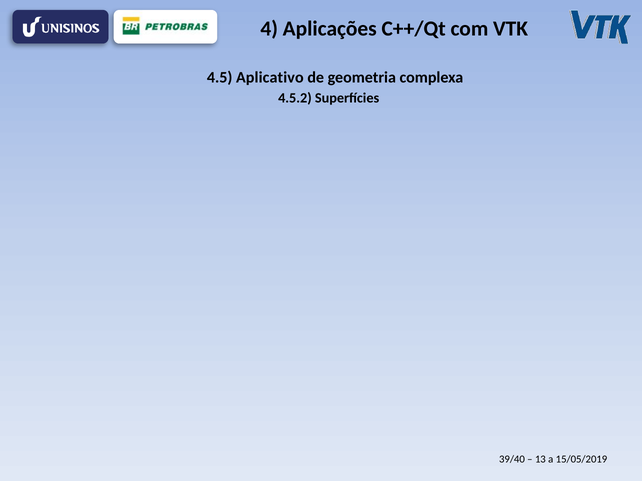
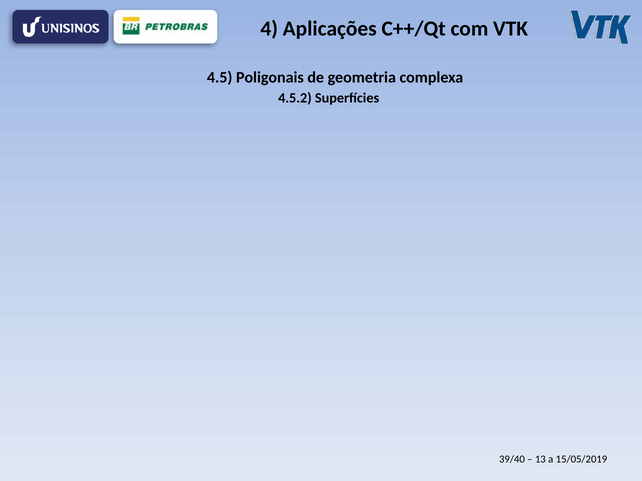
Aplicativo: Aplicativo -> Poligonais (270, 78)
